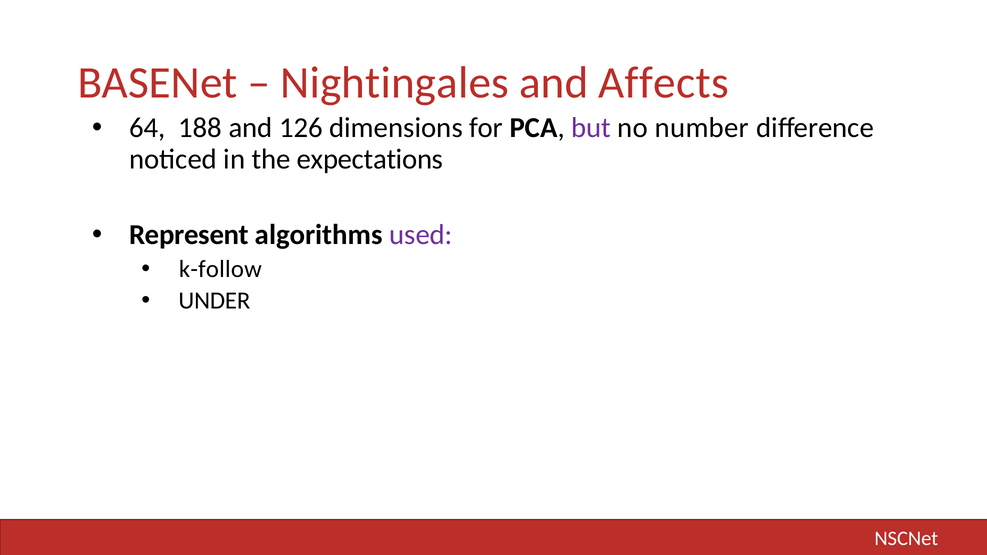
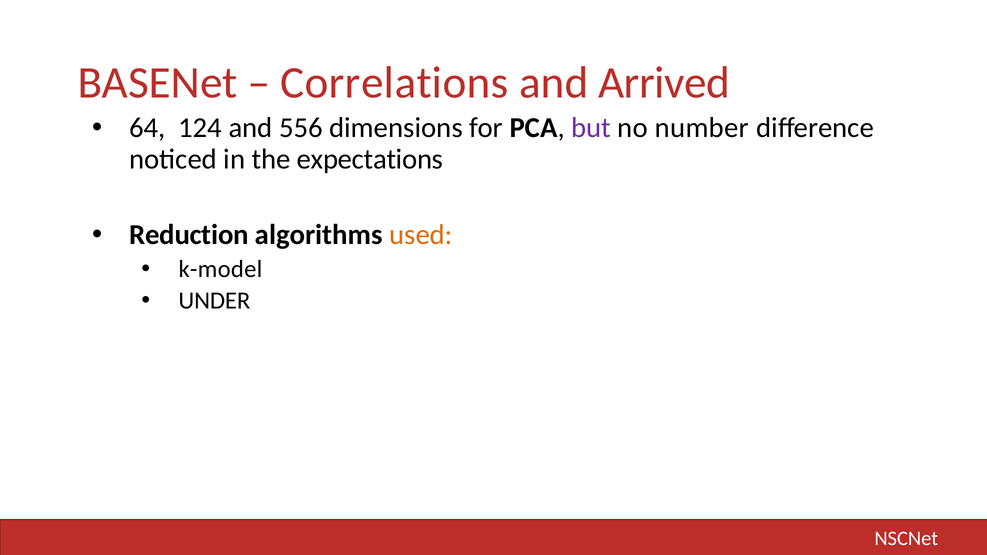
Nightingales: Nightingales -> Correlations (394, 83)
Affects: Affects -> Arrived (664, 83)
188: 188 -> 124 (200, 128)
126: 126 -> 556 (301, 128)
Represent: Represent -> Reduction (189, 235)
used colour: purple -> orange (421, 235)
k-follow: k-follow -> k-model (220, 269)
